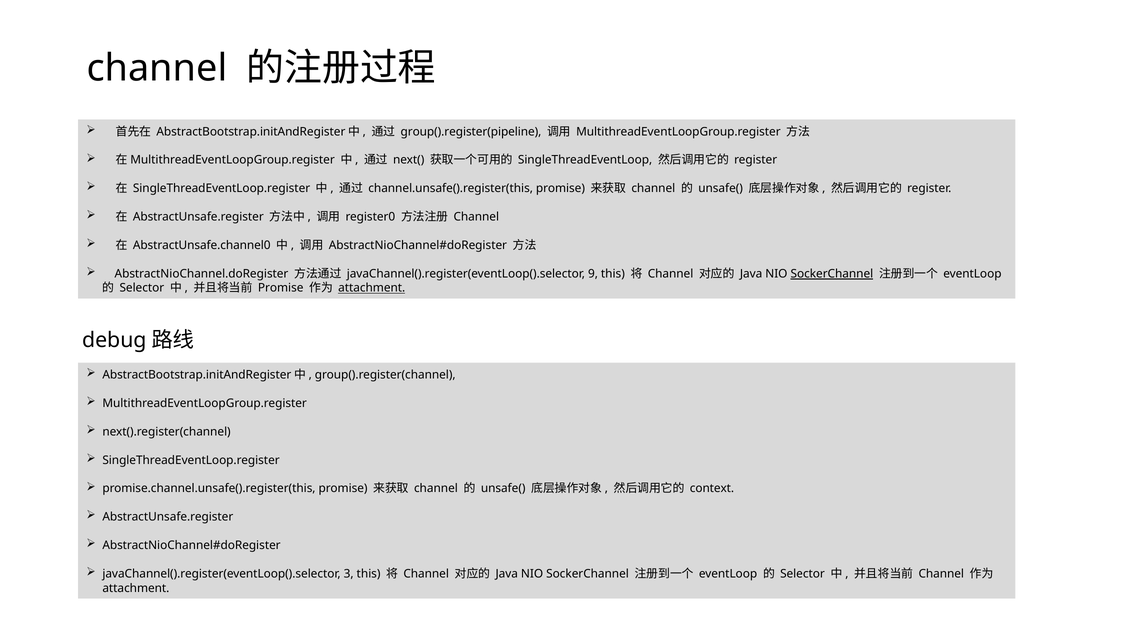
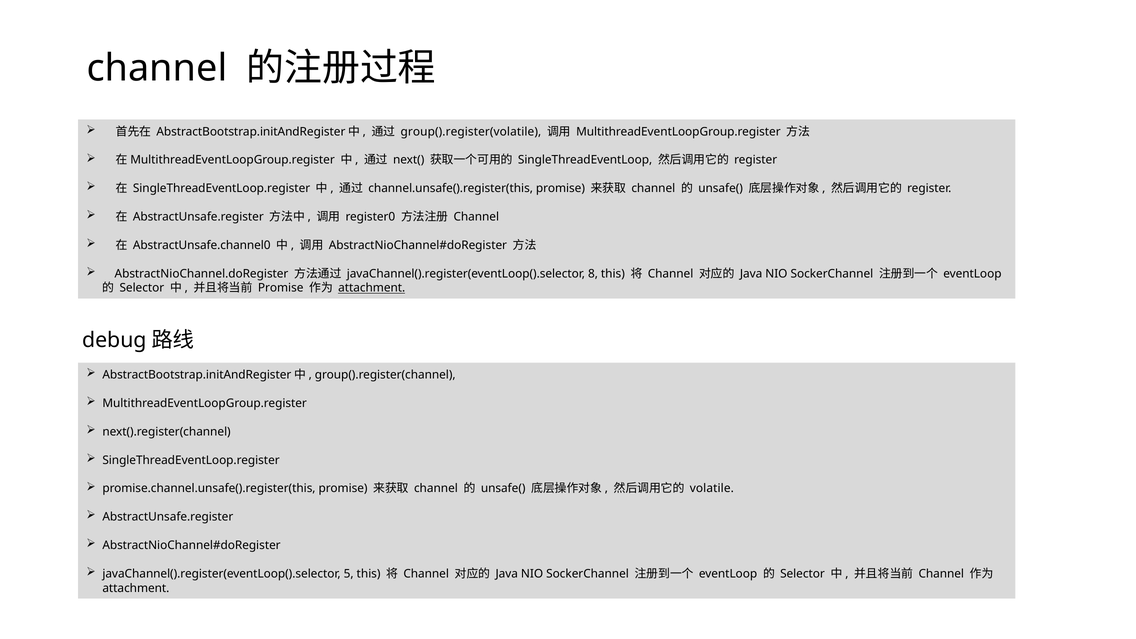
group().register(pipeline: group().register(pipeline -> group().register(volatile (471, 132)
9: 9 -> 8 (593, 274)
SockerChannel underline: present -> none (832, 274)
context: context -> volatile (712, 489)
3: 3 -> 5 (349, 574)
